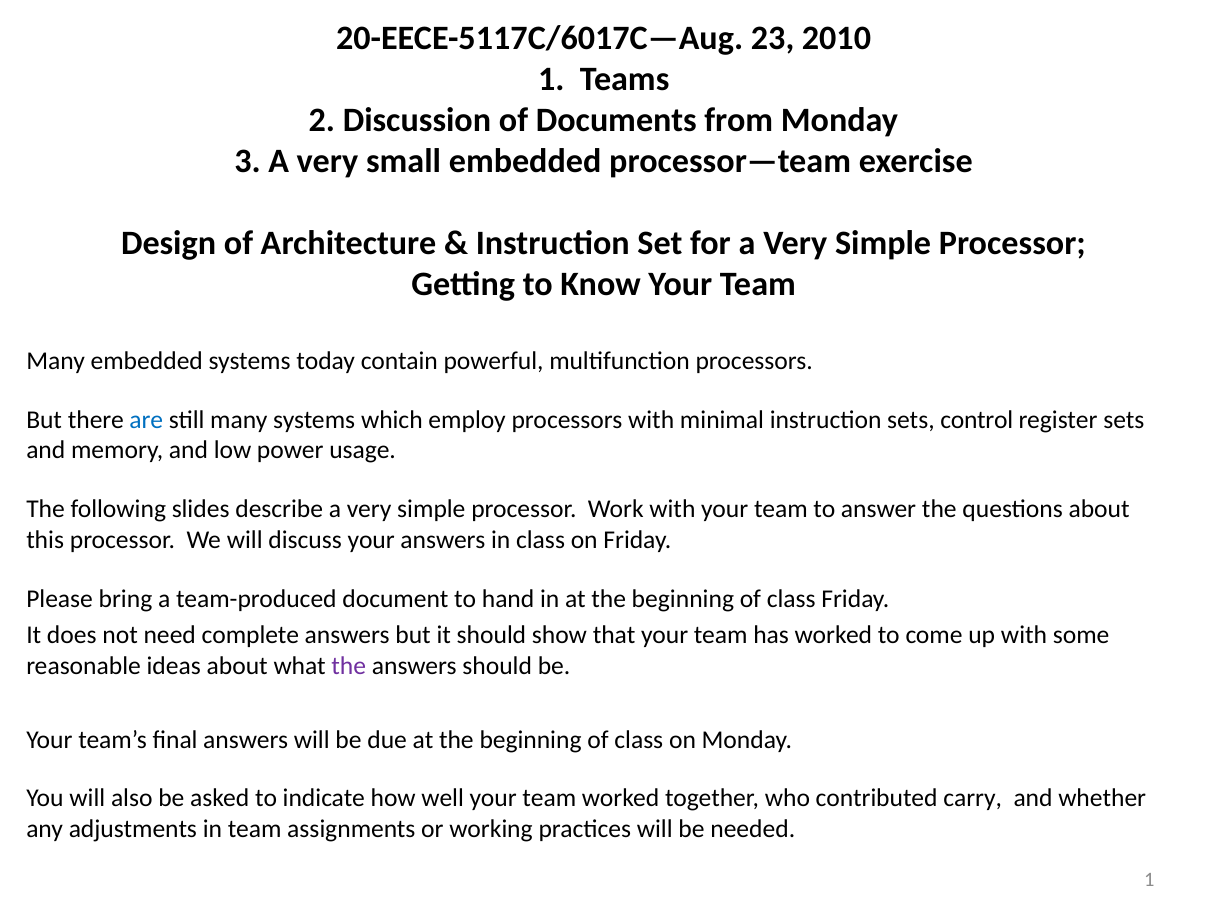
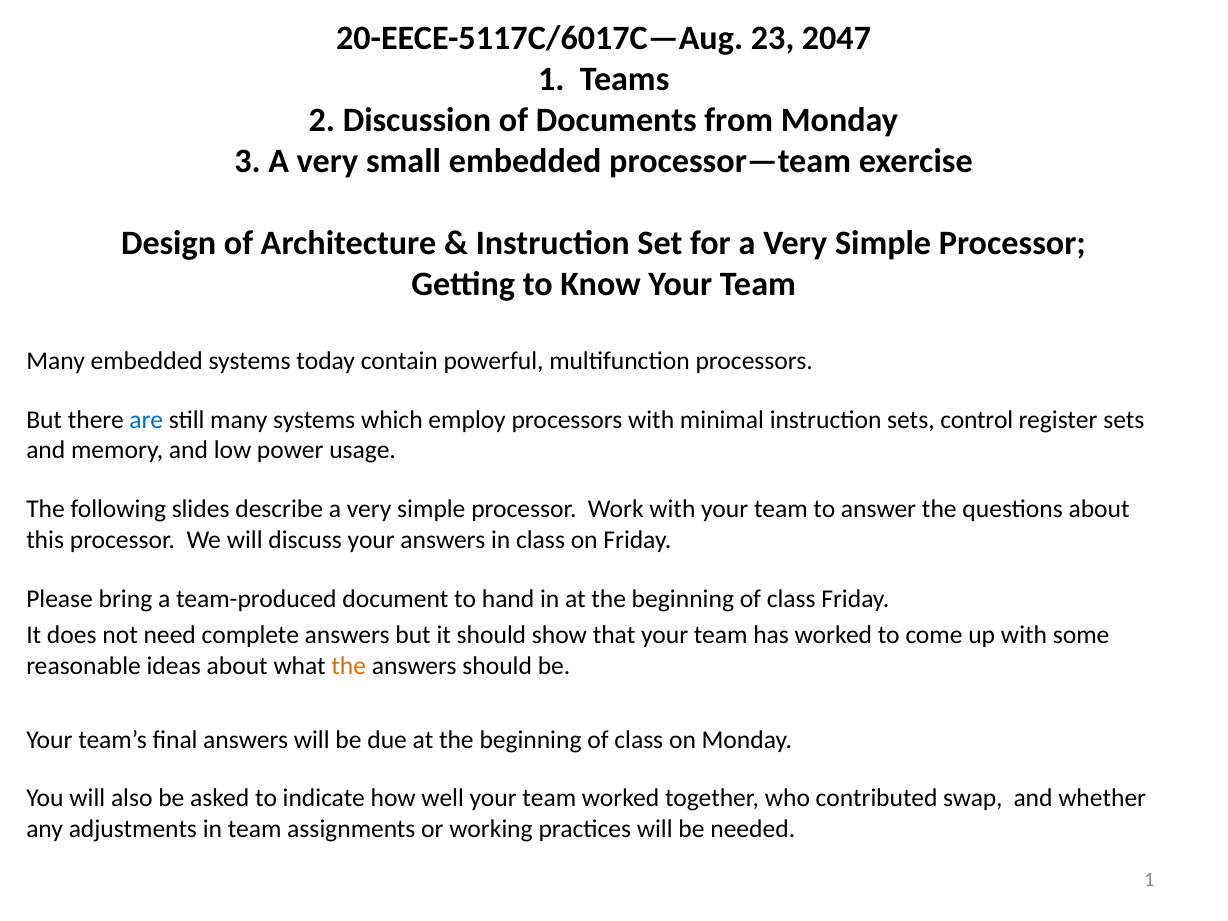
2010: 2010 -> 2047 (836, 38)
the colour: purple -> orange (349, 666)
carry: carry -> swap (973, 799)
